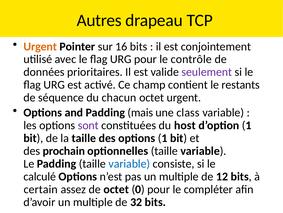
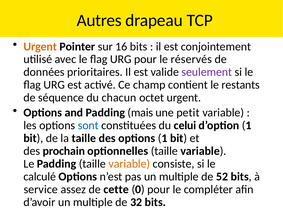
contrôle: contrôle -> réservés (191, 59)
class: class -> petit (188, 112)
sont colour: purple -> blue (88, 125)
host: host -> celui (185, 125)
variable colour: blue -> orange (129, 163)
12: 12 -> 52 (222, 176)
certain: certain -> service (41, 189)
de octet: octet -> cette (116, 189)
